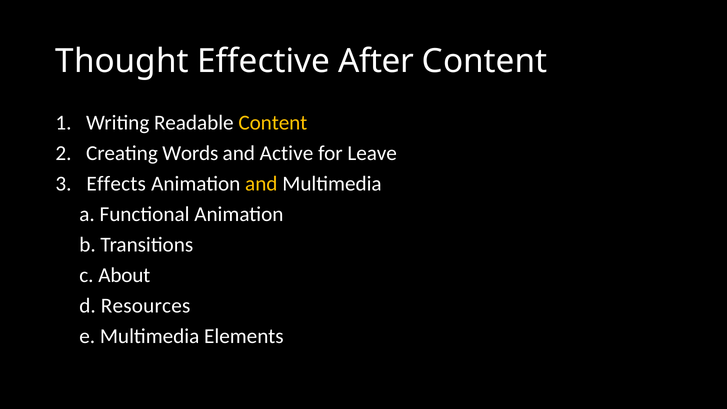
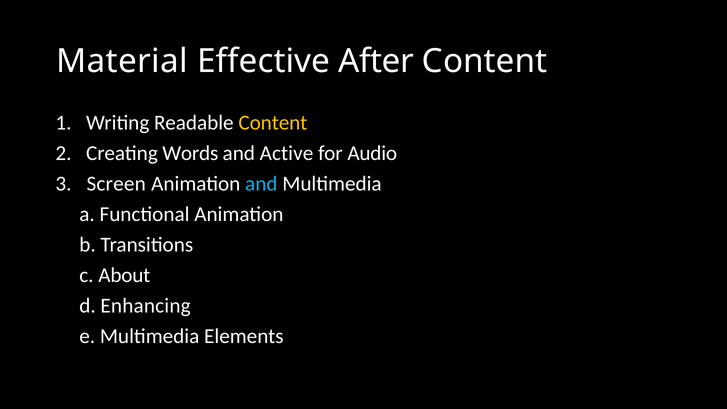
Thought: Thought -> Material (122, 61)
Leave: Leave -> Audio (372, 153)
Effects: Effects -> Screen (116, 184)
and colour: yellow -> light blue (261, 184)
Resources: Resources -> Enhancing (146, 306)
